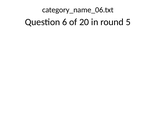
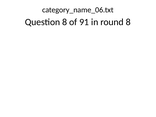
Question 6: 6 -> 8 (65, 22)
20: 20 -> 91 (84, 22)
round 5: 5 -> 8 (128, 22)
